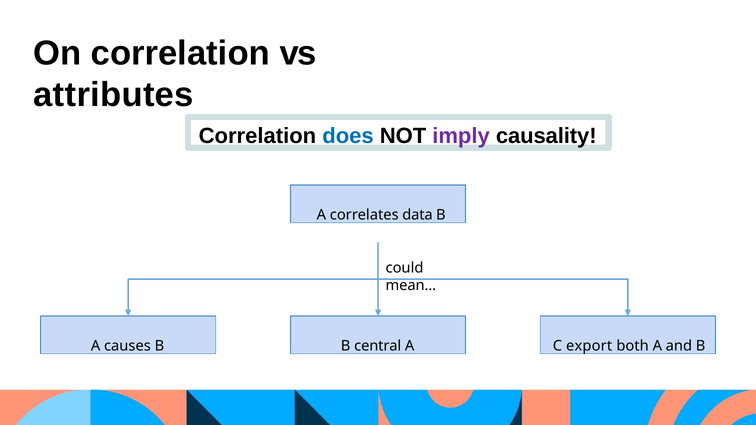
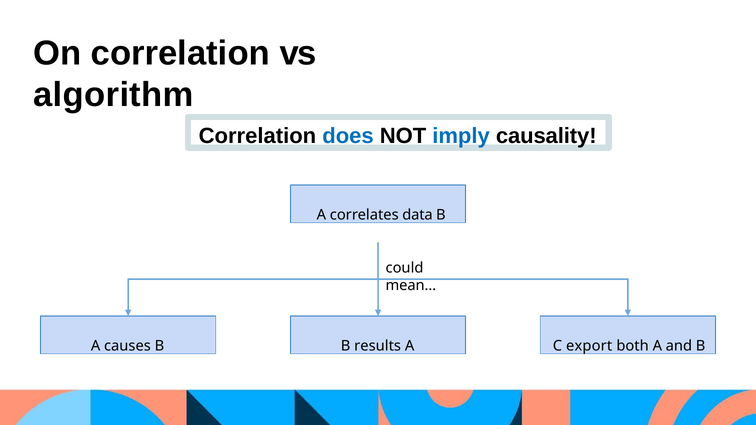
attributes: attributes -> algorithm (113, 95)
imply colour: purple -> blue (461, 136)
central: central -> results (378, 346)
